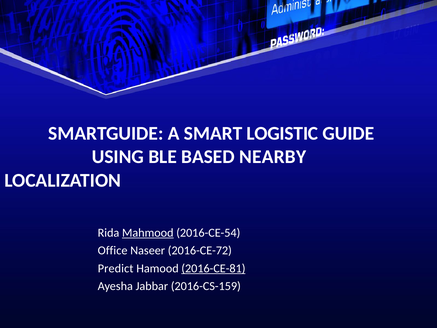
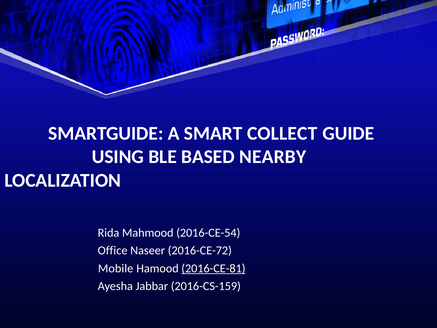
LOGISTIC: LOGISTIC -> COLLECT (282, 133)
Mahmood underline: present -> none (148, 233)
Predict: Predict -> Mobile (116, 268)
